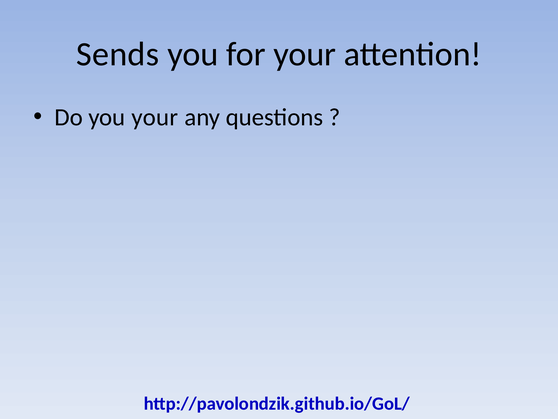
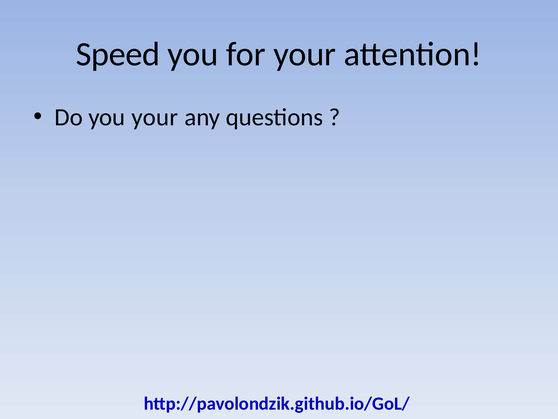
Sends: Sends -> Speed (118, 54)
